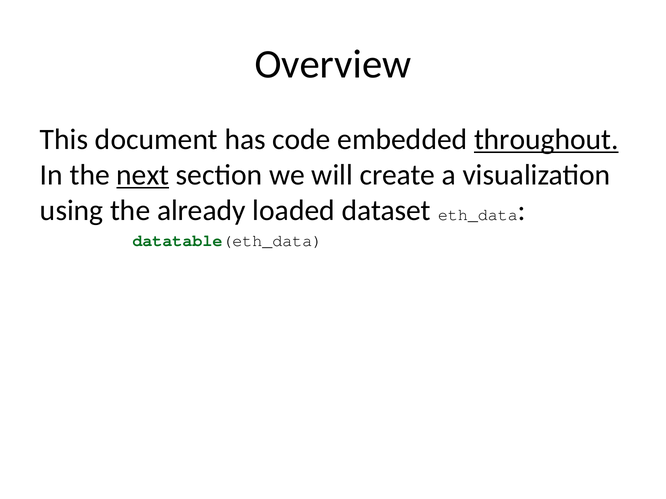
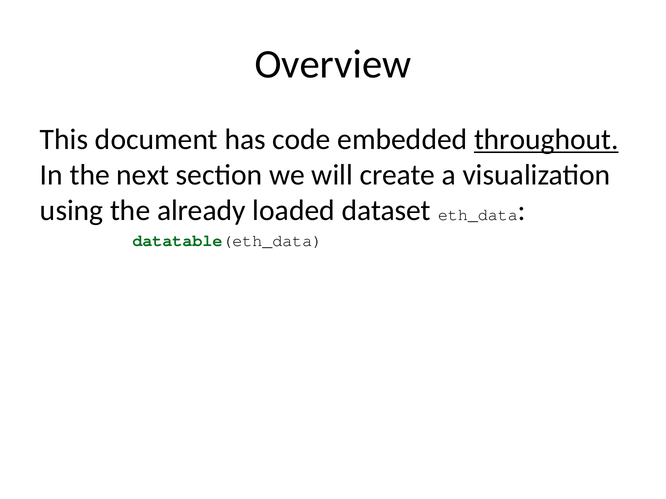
next underline: present -> none (143, 175)
